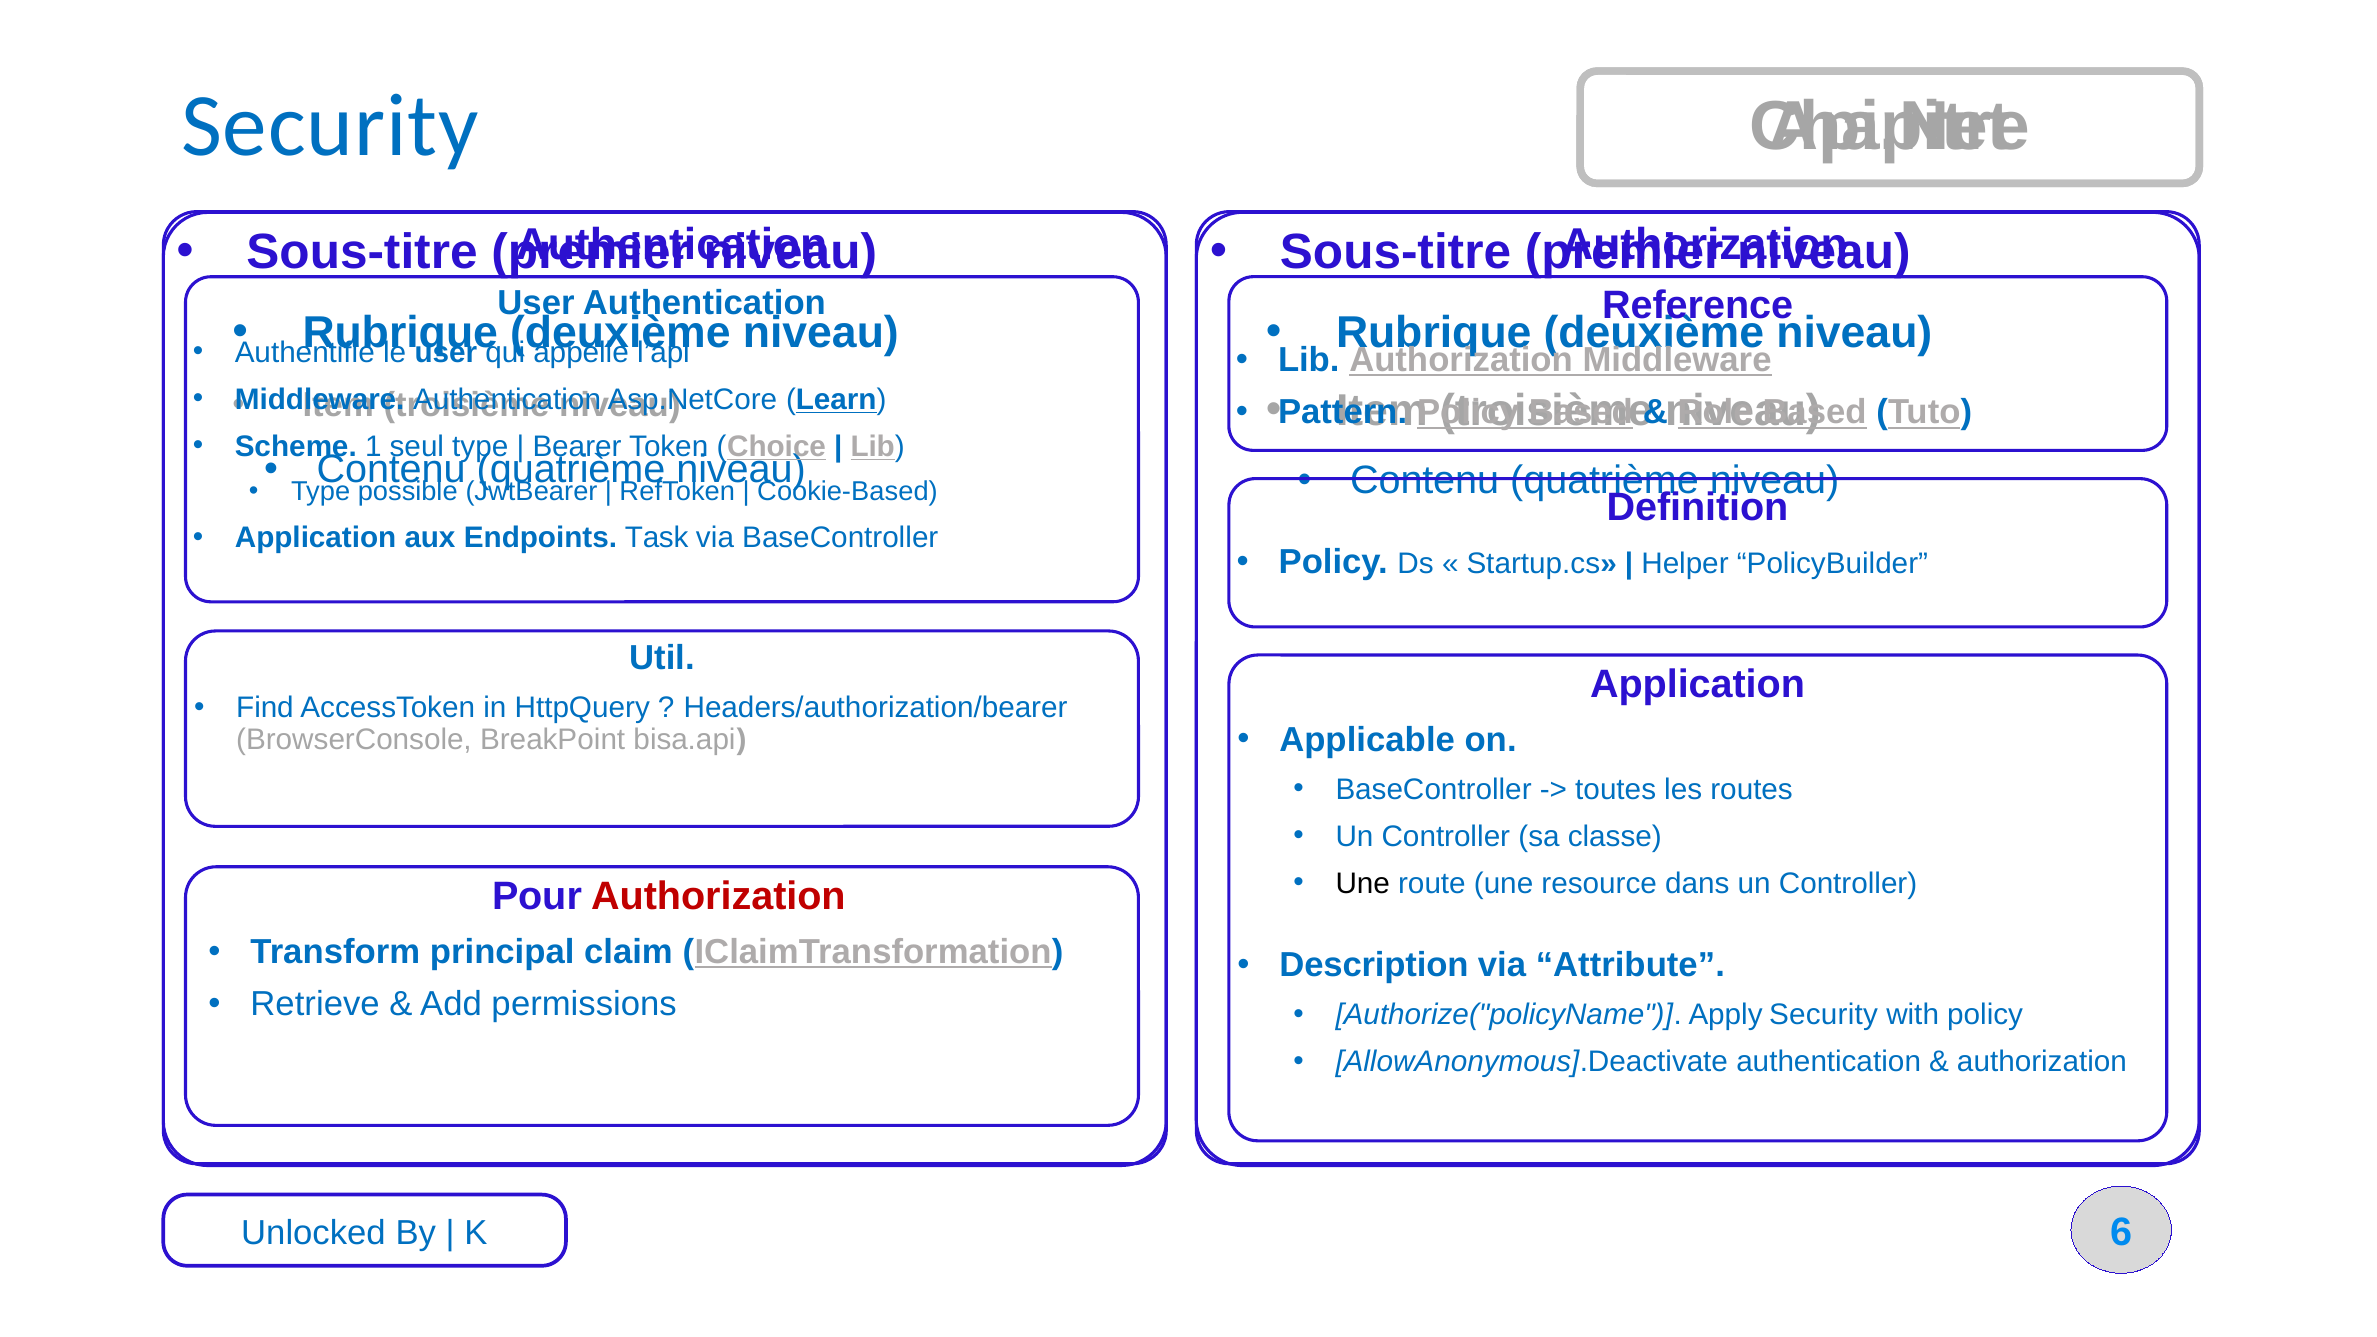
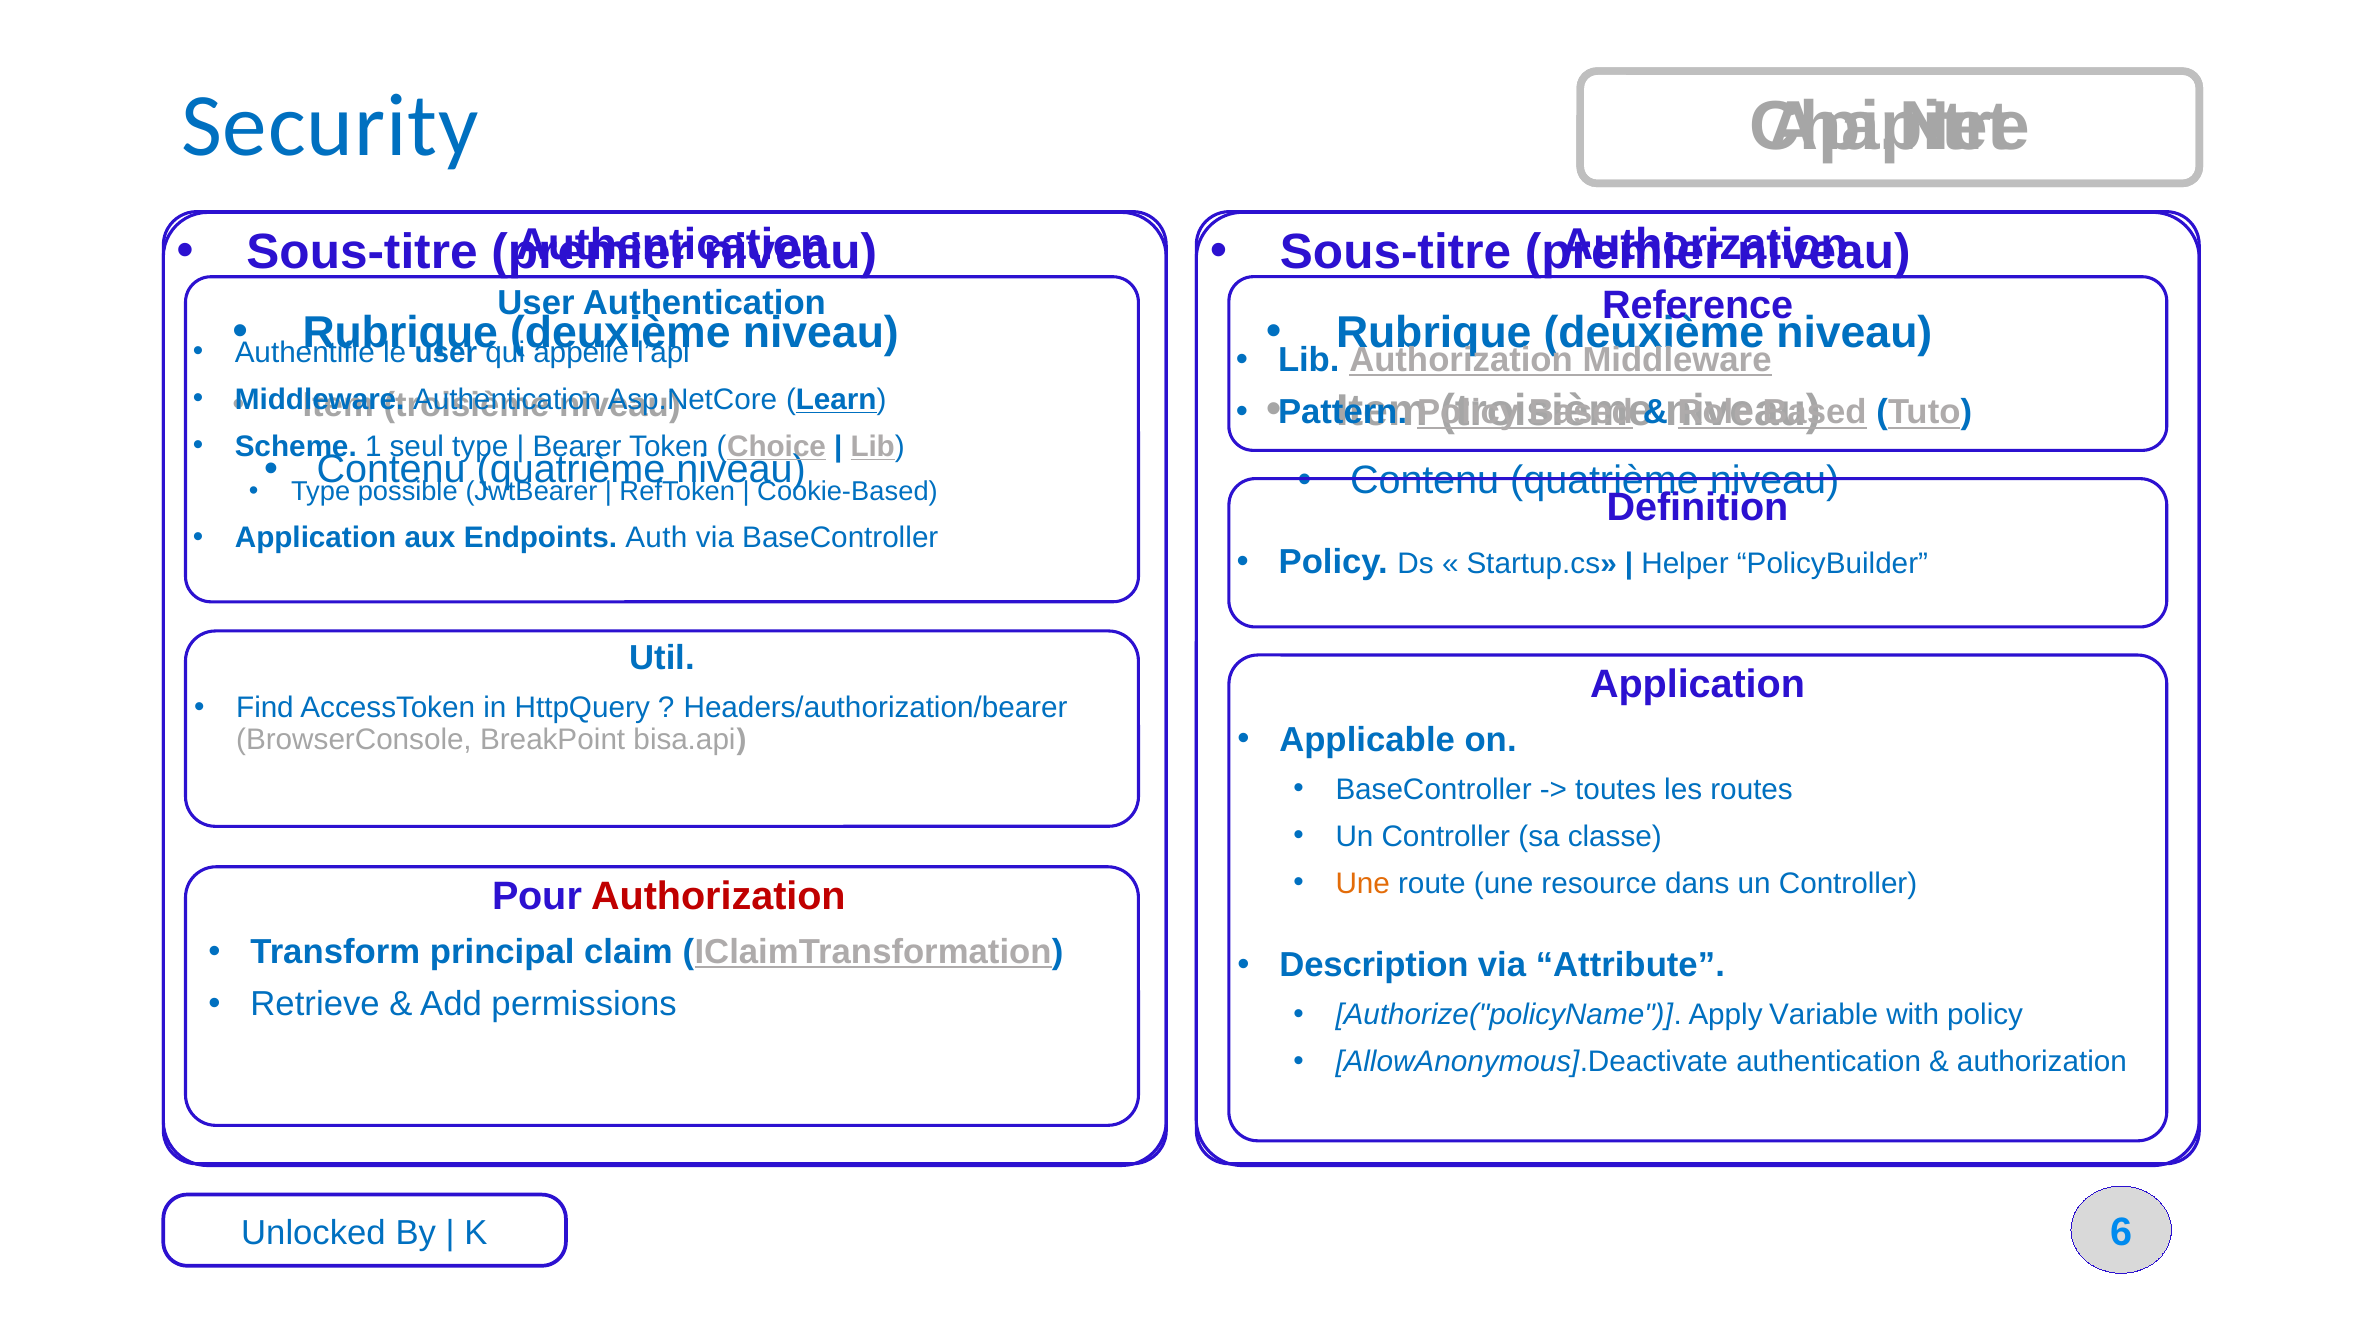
Task: Task -> Auth (656, 538)
Une colour: black -> orange (1363, 883)
Apply Security: Security -> Variable (1824, 1015)
